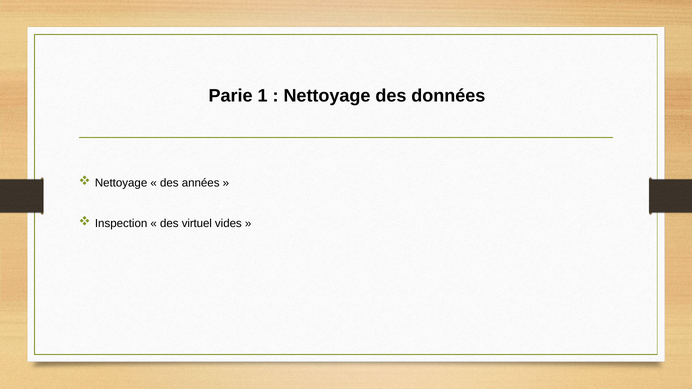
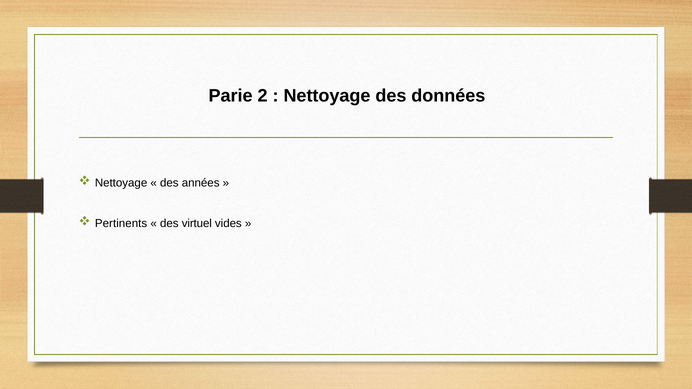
1: 1 -> 2 (263, 96)
Inspection: Inspection -> Pertinents (121, 224)
